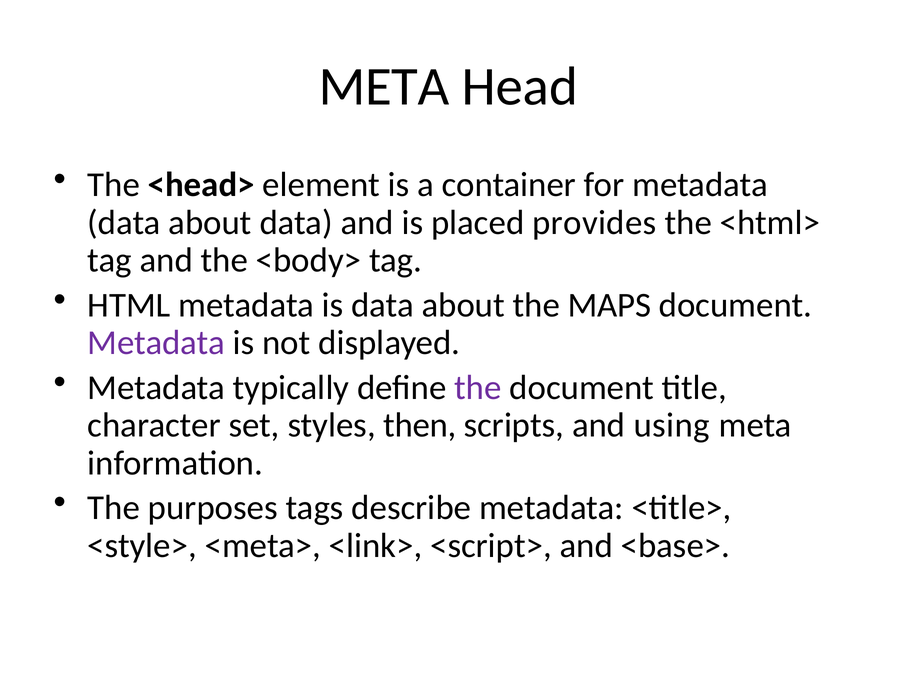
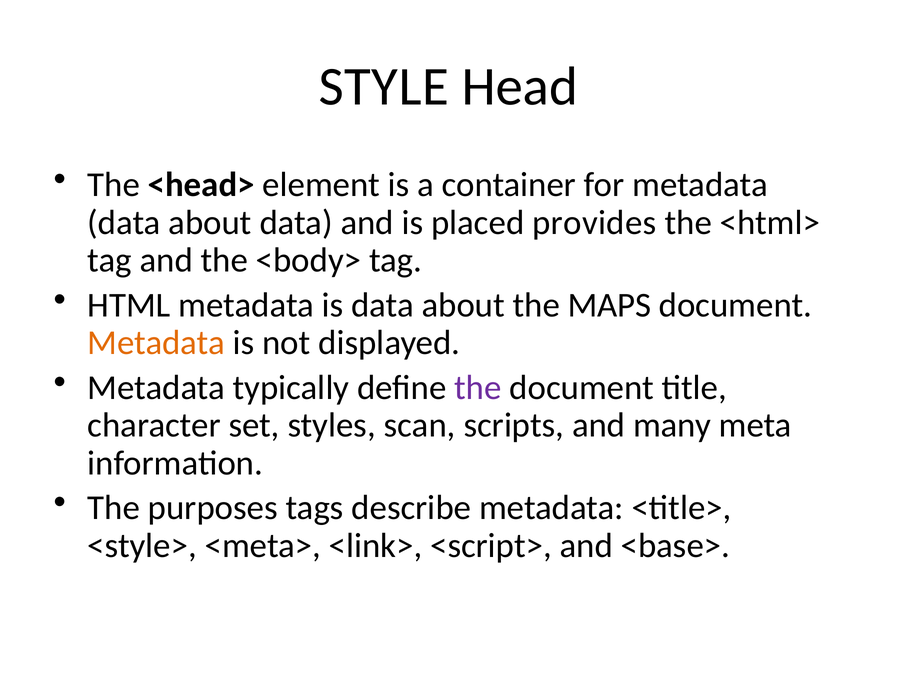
META: META -> STYLE (384, 87)
Metadata colour: purple -> orange (156, 343)
then: then -> scan (420, 425)
using: using -> many (672, 425)
